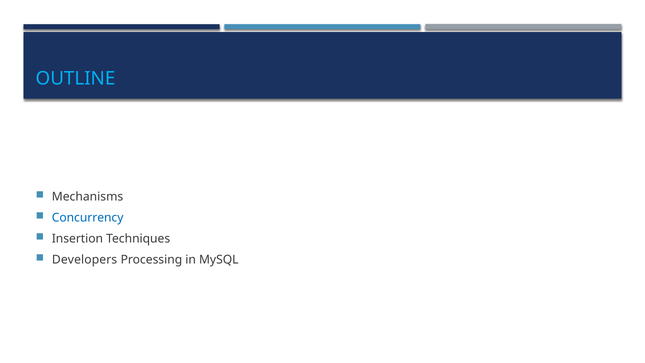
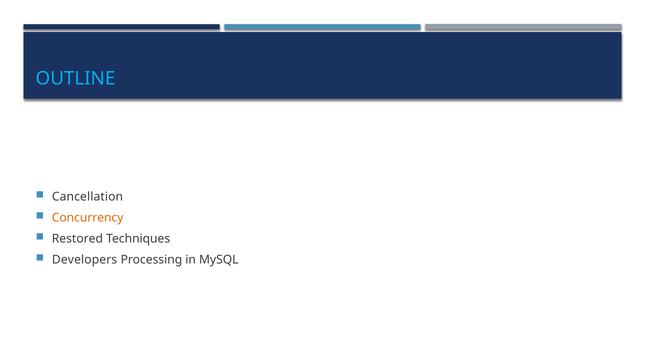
Mechanisms: Mechanisms -> Cancellation (87, 197)
Concurrency colour: blue -> orange (88, 218)
Insertion: Insertion -> Restored (77, 239)
